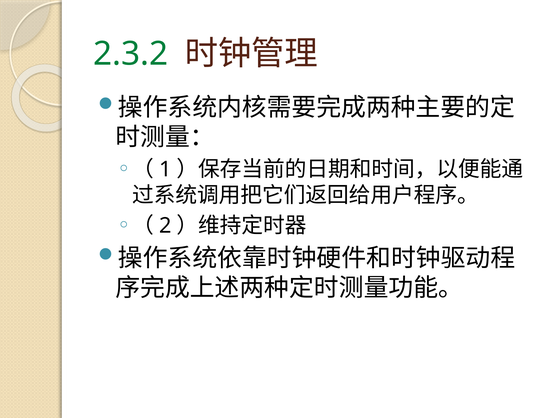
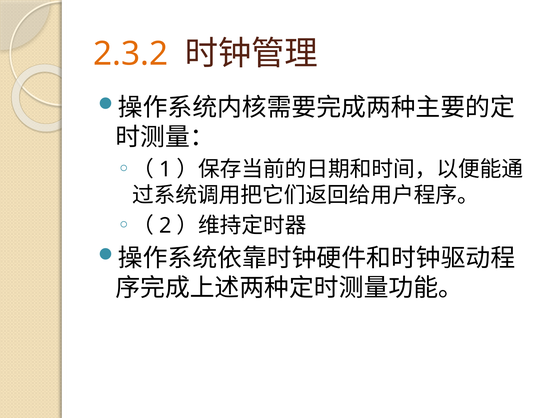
2.3.2 colour: green -> orange (131, 54)
